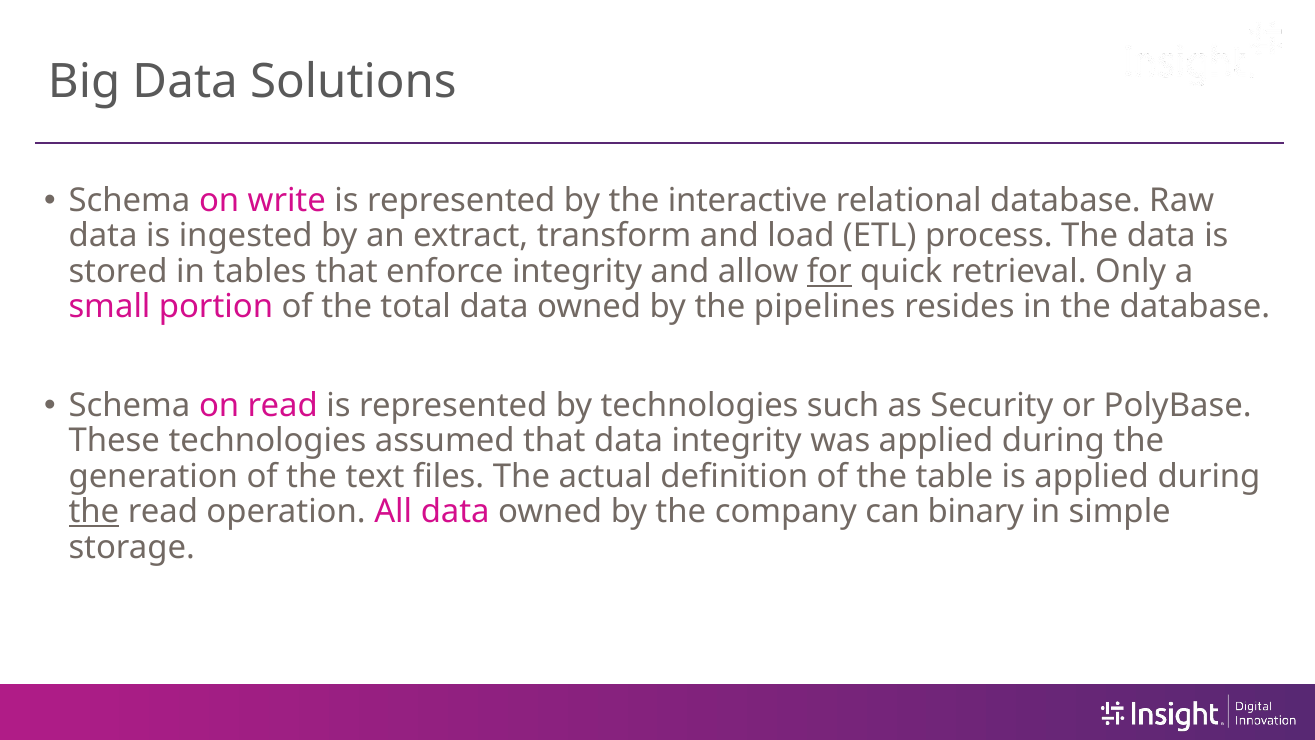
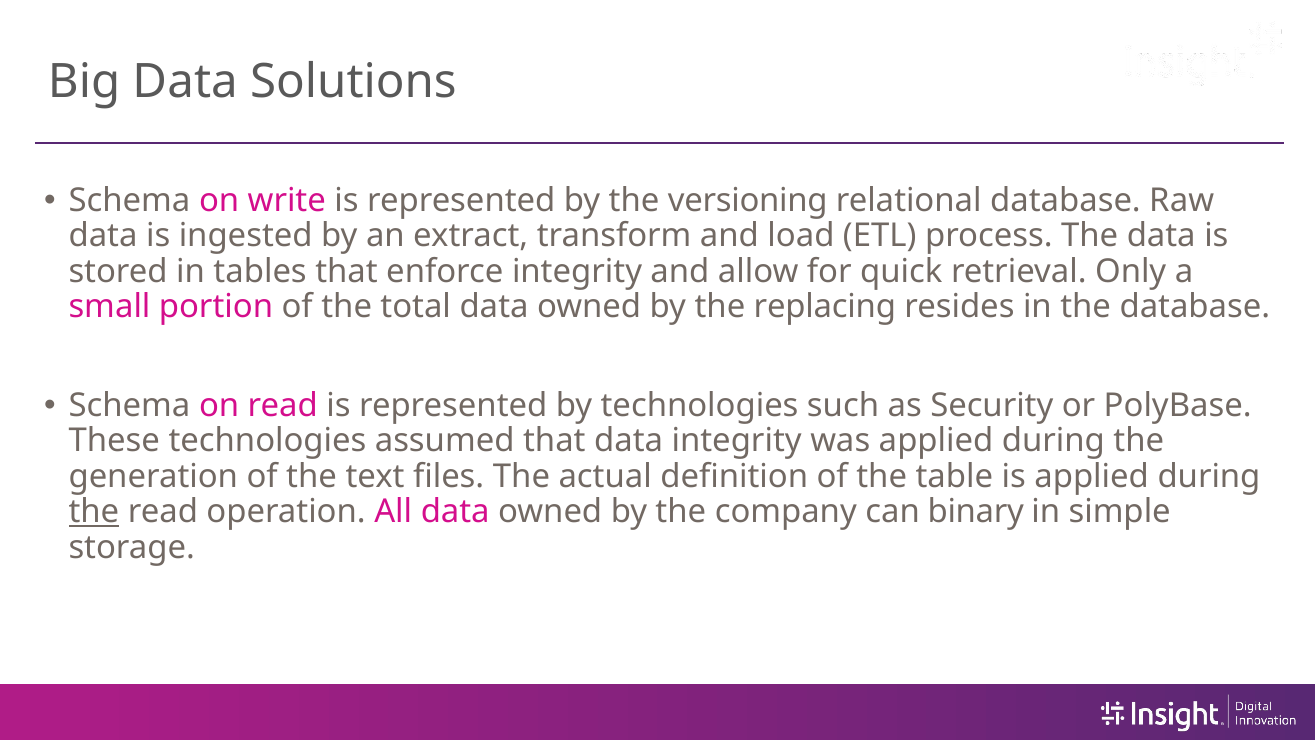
interactive: interactive -> versioning (748, 200)
for underline: present -> none (829, 271)
pipelines: pipelines -> replacing (825, 307)
